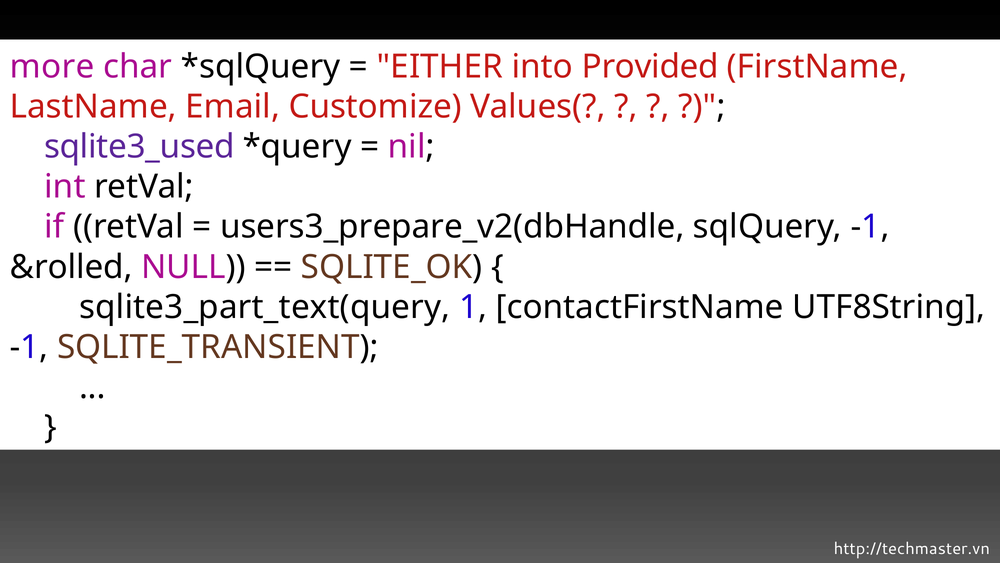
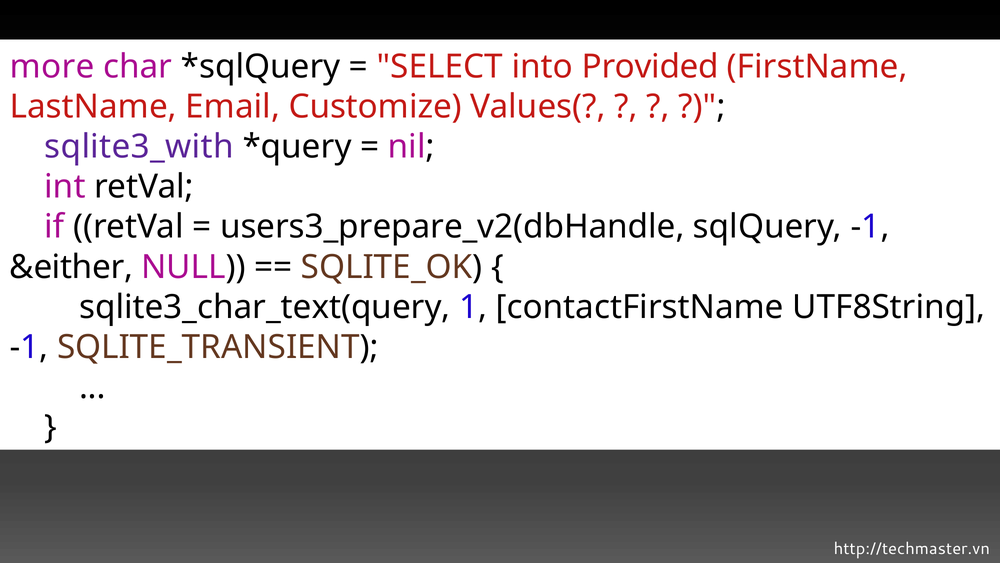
EITHER: EITHER -> SELECT (440, 67)
sqlite3_used: sqlite3_used -> sqlite3_with (139, 147)
&rolled: &rolled -> &either (71, 267)
sqlite3_part_text(query: sqlite3_part_text(query -> sqlite3_char_text(query (265, 307)
